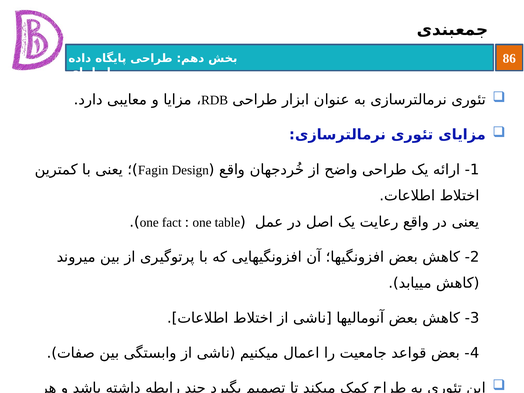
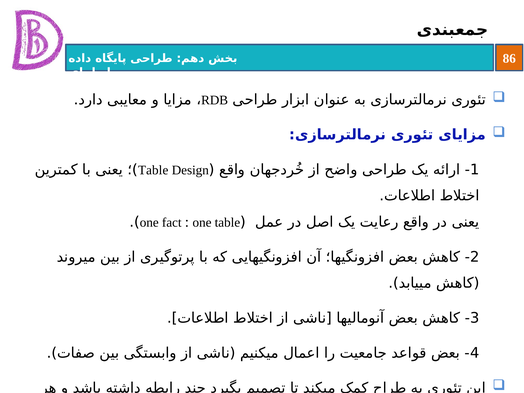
Fagin: Fagin -> Table (153, 170)
